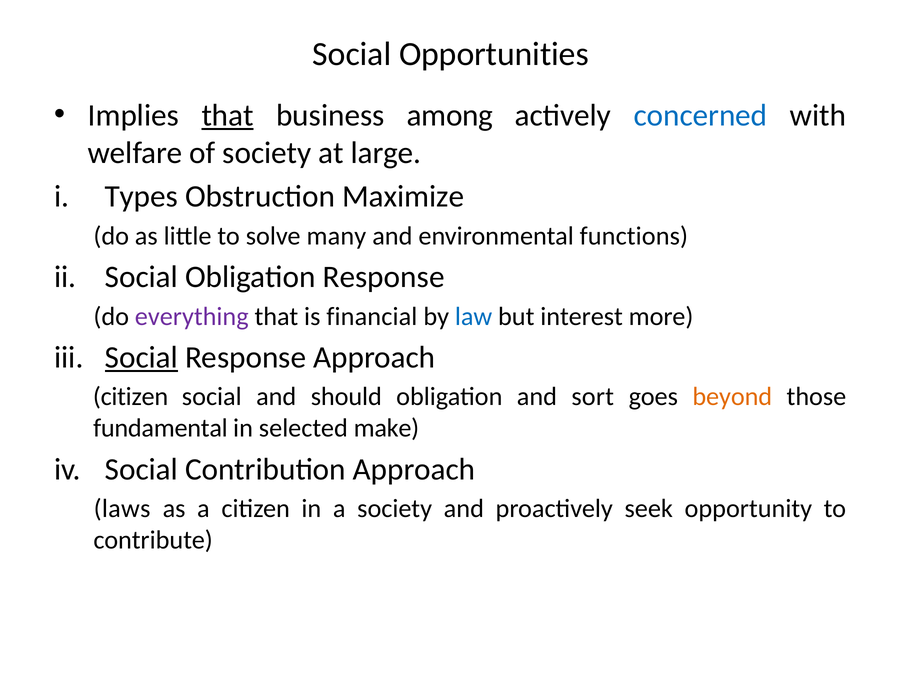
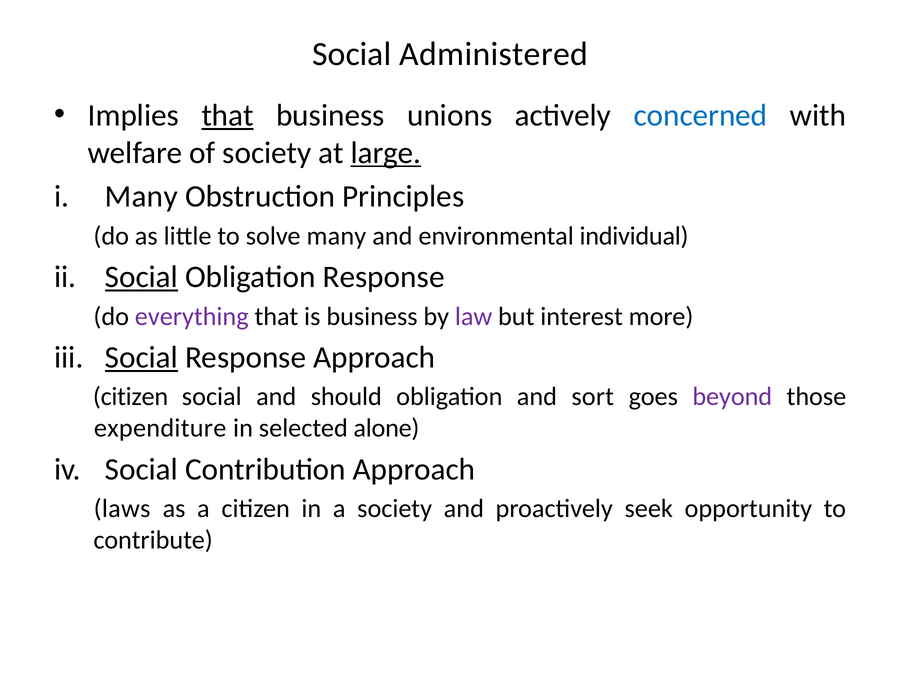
Opportunities: Opportunities -> Administered (494, 54)
among: among -> unions (450, 116)
large underline: none -> present (386, 153)
Types: Types -> Many (141, 197)
Maximize: Maximize -> Principles (403, 197)
functions: functions -> individual (634, 236)
Social underline: none -> present (141, 277)
is financial: financial -> business (372, 317)
law colour: blue -> purple (474, 317)
beyond colour: orange -> purple (732, 397)
fundamental: fundamental -> expenditure (160, 429)
make: make -> alone (386, 429)
